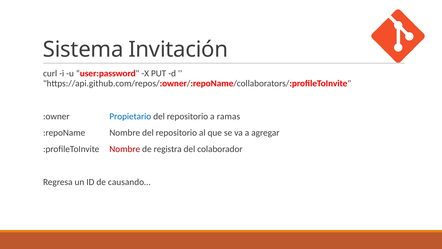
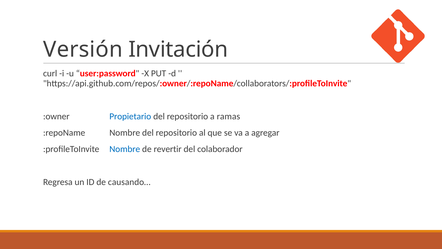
Sistema: Sistema -> Versión (83, 50)
Nombre colour: red -> blue (125, 149)
registra: registra -> revertir (168, 149)
